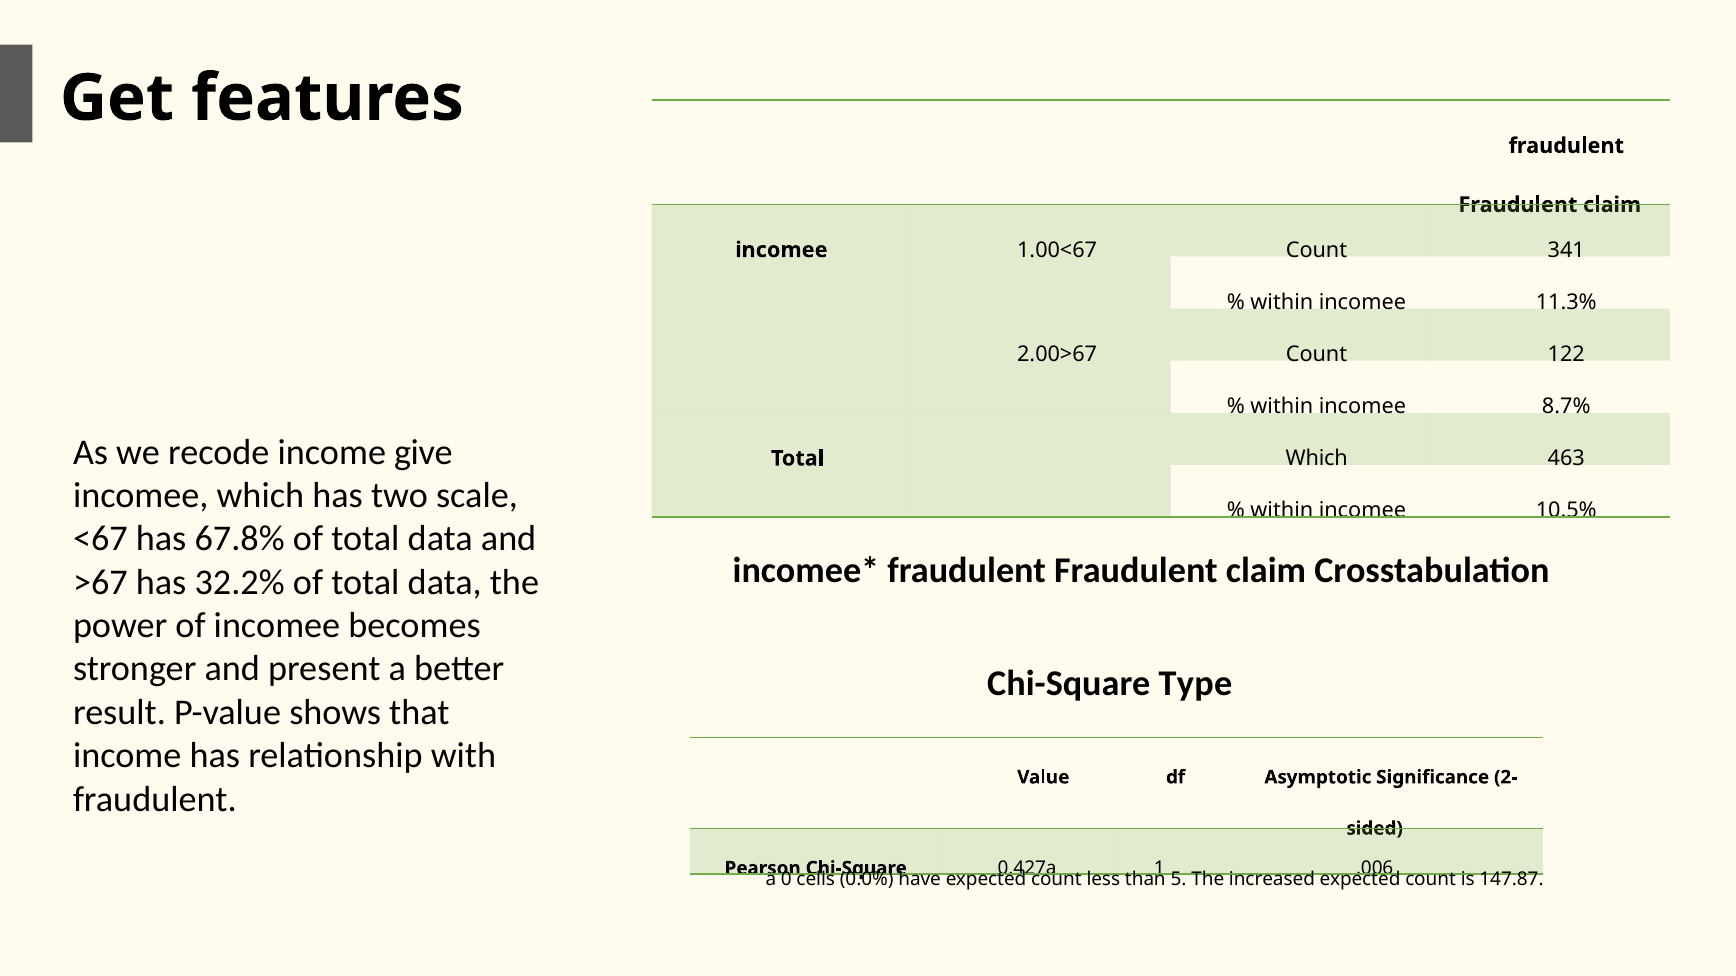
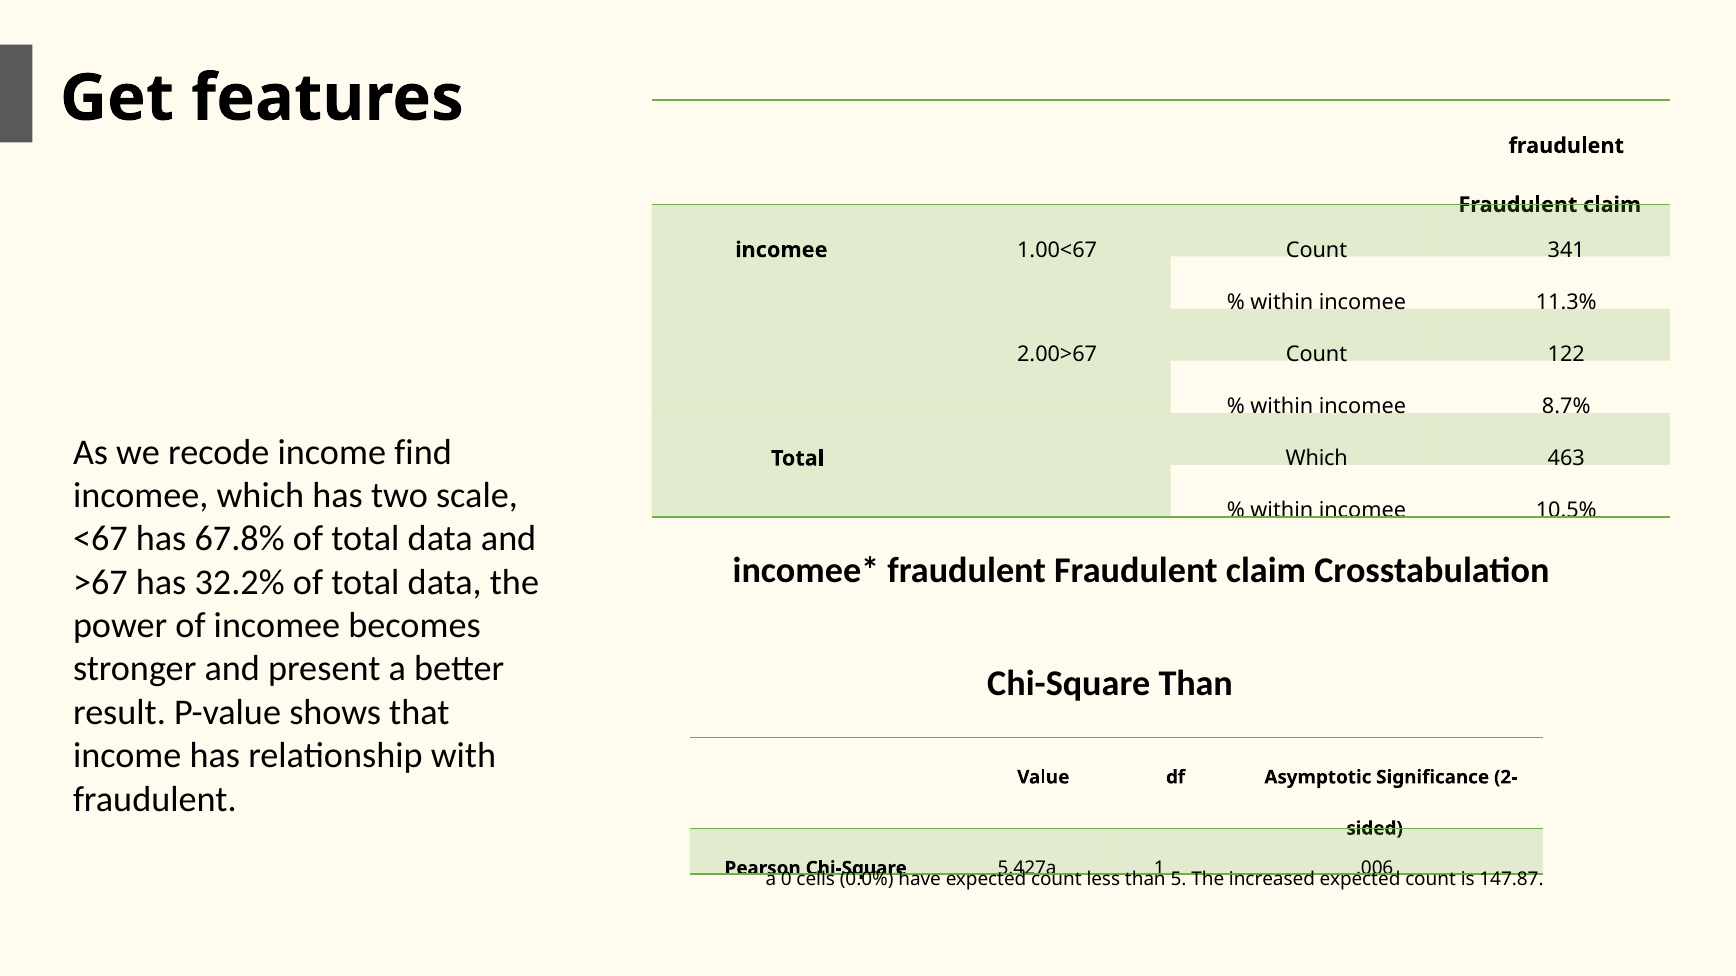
give: give -> find (423, 452)
Chi-Square Type: Type -> Than (1196, 684)
0.427a: 0.427a -> 5.427a (1027, 869)
